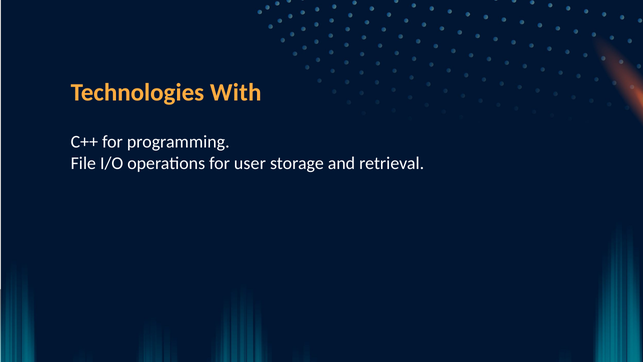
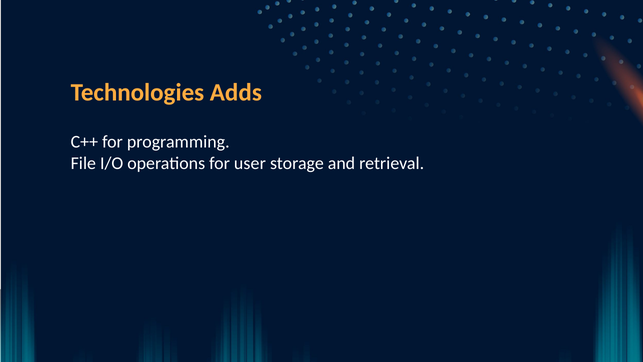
With: With -> Adds (236, 92)
